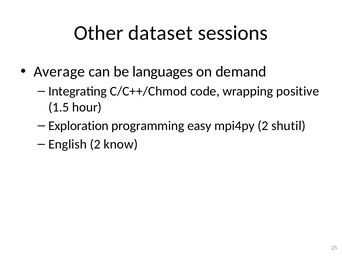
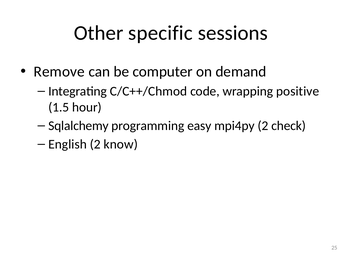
dataset: dataset -> specific (161, 33)
Average: Average -> Remove (59, 72)
languages: languages -> computer (163, 72)
Exploration: Exploration -> Sqlalchemy (78, 126)
shutil: shutil -> check (289, 126)
